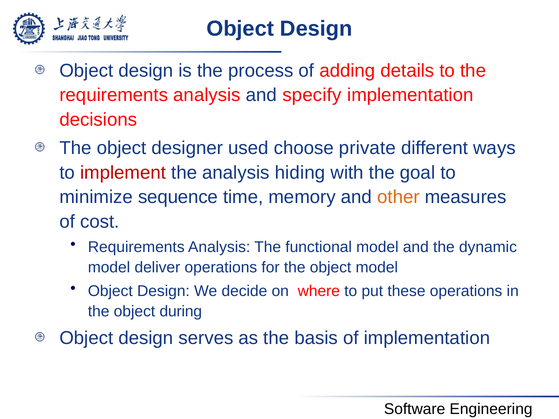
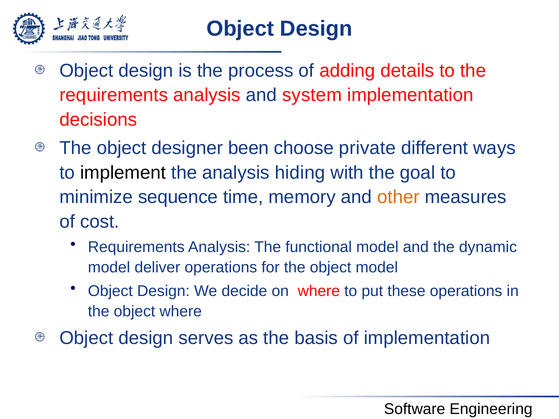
specify: specify -> system (312, 95)
used: used -> been (248, 148)
implement colour: red -> black (123, 173)
object during: during -> where (181, 312)
